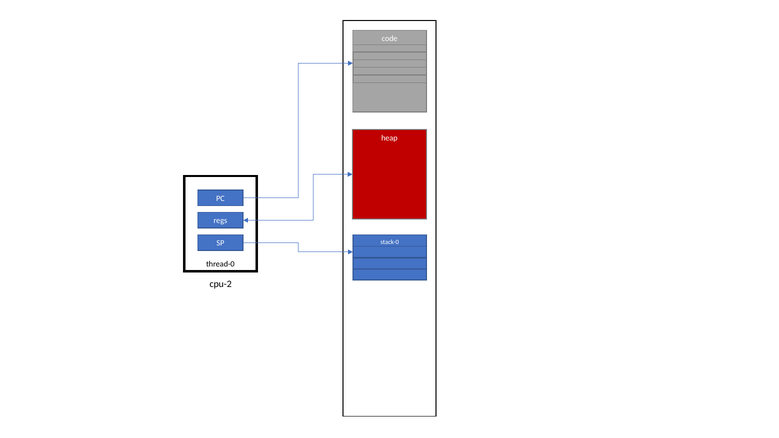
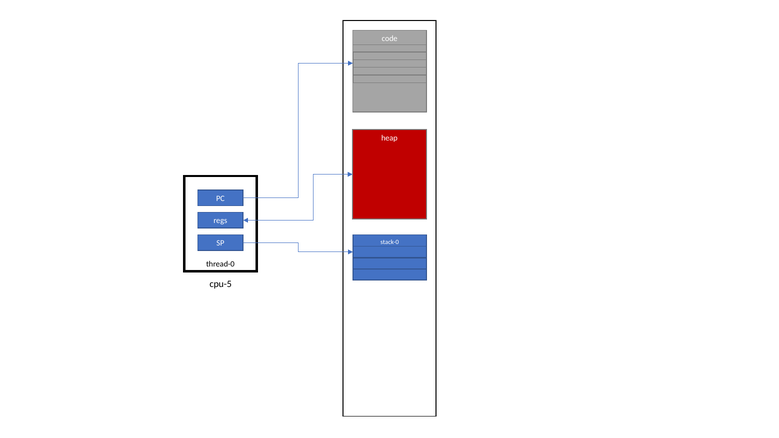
cpu-2: cpu-2 -> cpu-5 (221, 284)
